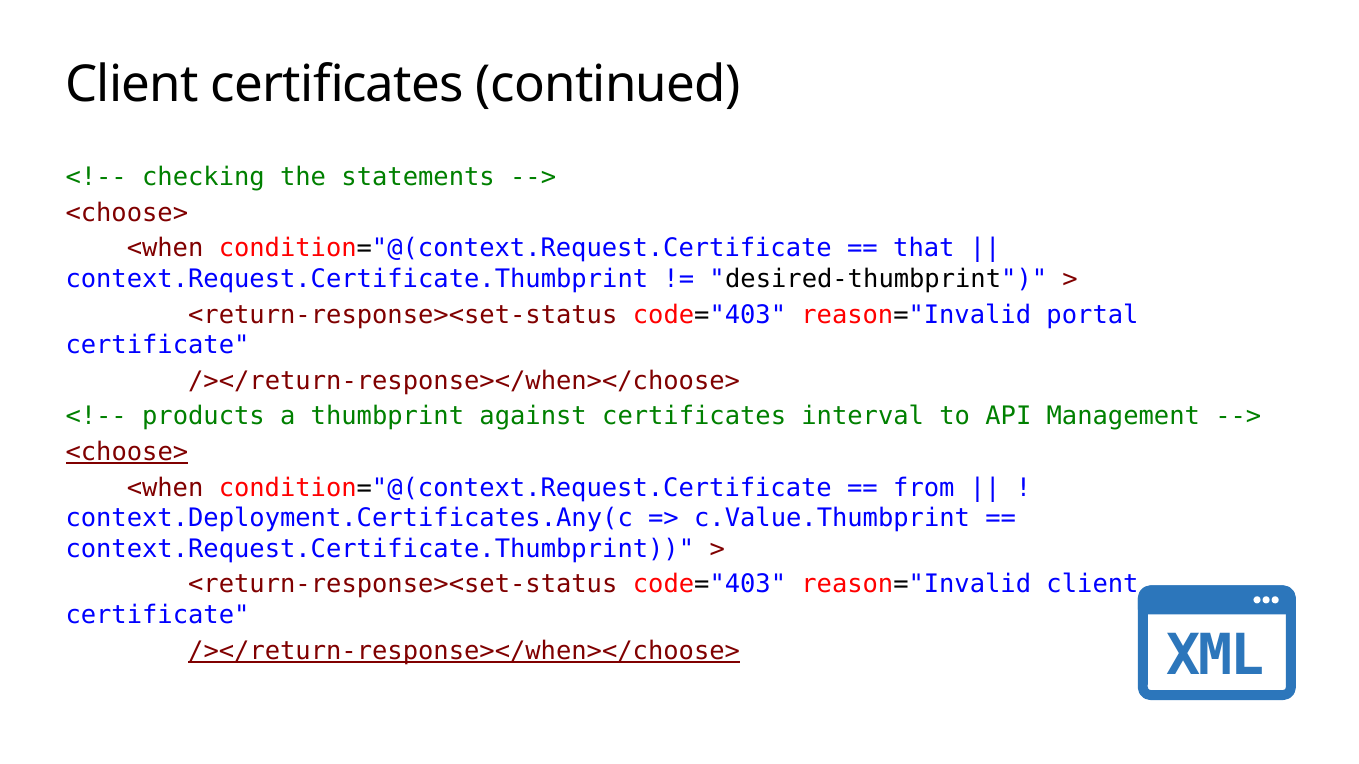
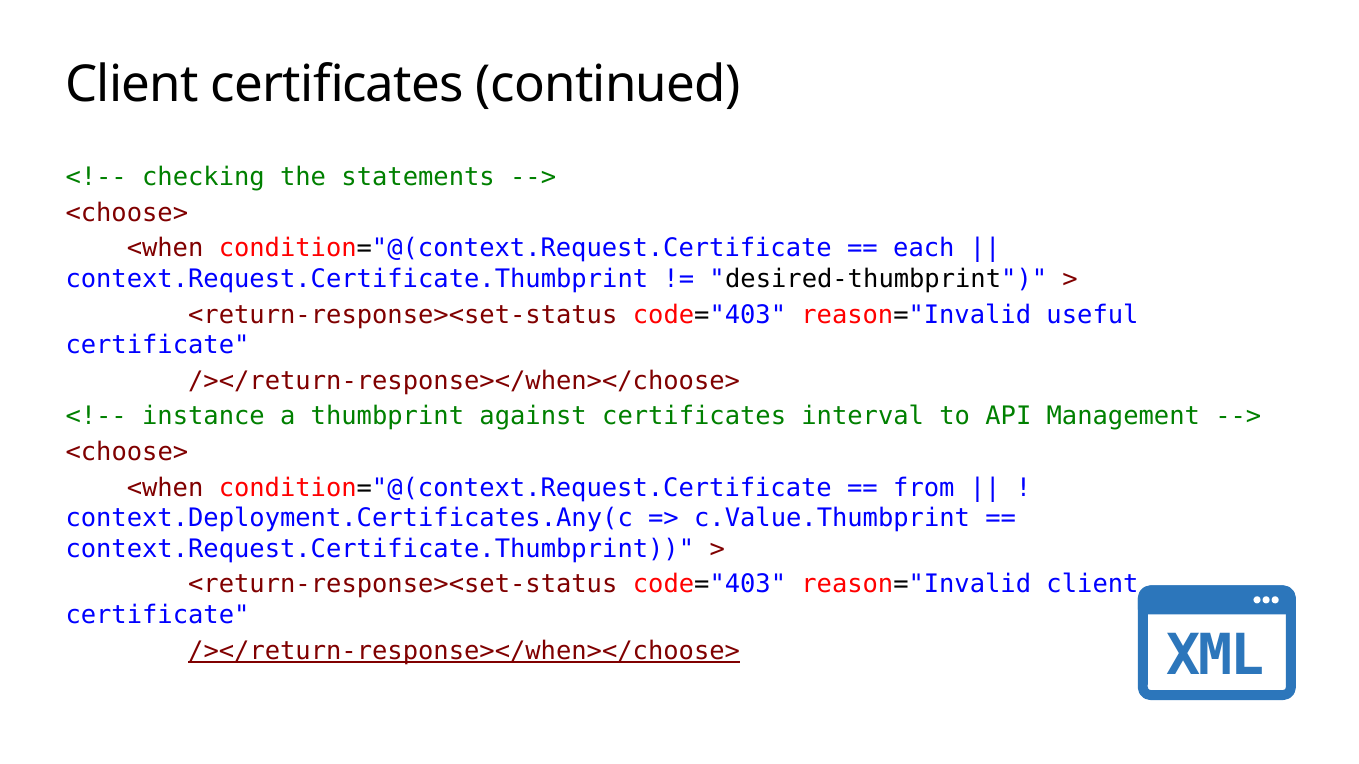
that: that -> each (924, 249)
portal: portal -> useful (1093, 315)
products: products -> instance (203, 417)
<choose> underline: present -> none (127, 452)
